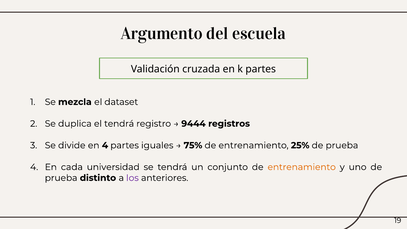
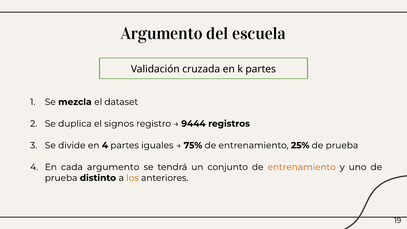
el tendrá: tendrá -> signos (119, 124)
cada universidad: universidad -> argumento (113, 167)
los colour: purple -> orange (133, 178)
